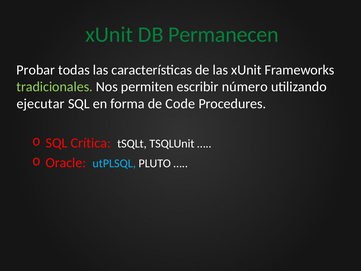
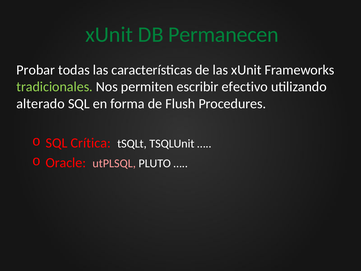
número: número -> efectivo (245, 87)
ejecutar: ejecutar -> alterado (41, 104)
Code: Code -> Flush (180, 104)
utPLSQL colour: light blue -> pink (114, 163)
